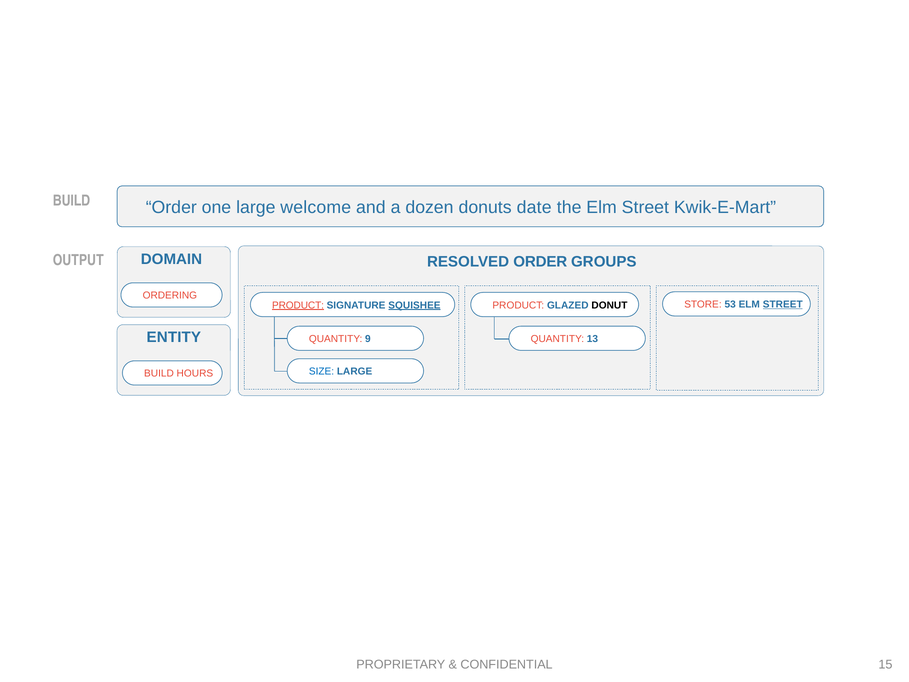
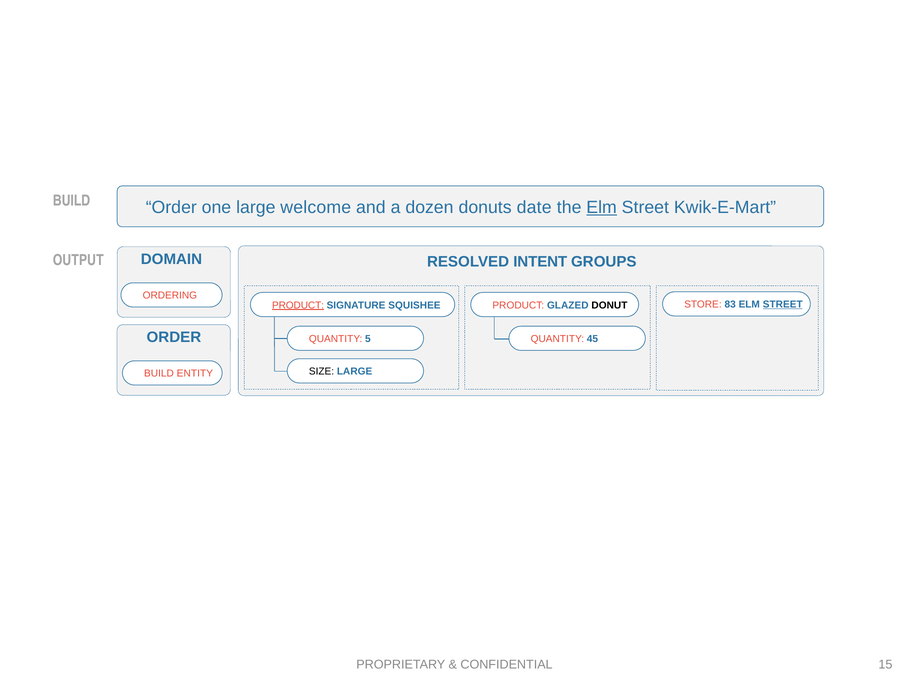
Elm underline: none -> present (602, 207)
RESOLVED ORDER: ORDER -> INTENT (540, 262)
SQUISHEE underline: present -> none (414, 305)
53: 53 -> 83 (730, 304)
ENTITY: ENTITY -> ORDER (174, 337)
9: 9 -> 5 (368, 339)
13: 13 -> 45 (592, 339)
SIZE colour: blue -> black (322, 371)
HOURS: HOURS -> ENTITY (195, 373)
